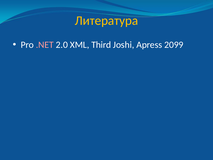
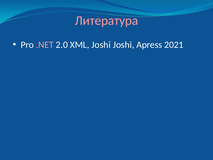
Литература colour: yellow -> pink (106, 21)
XML Third: Third -> Joshi (101, 45)
2099: 2099 -> 2021 (174, 45)
